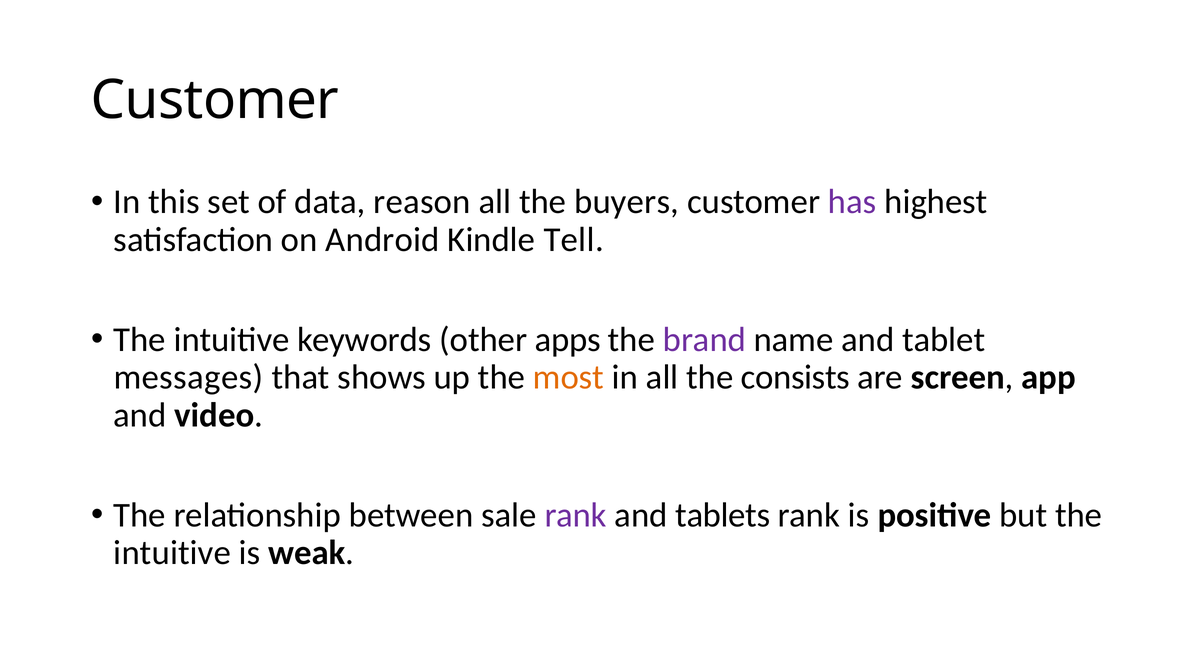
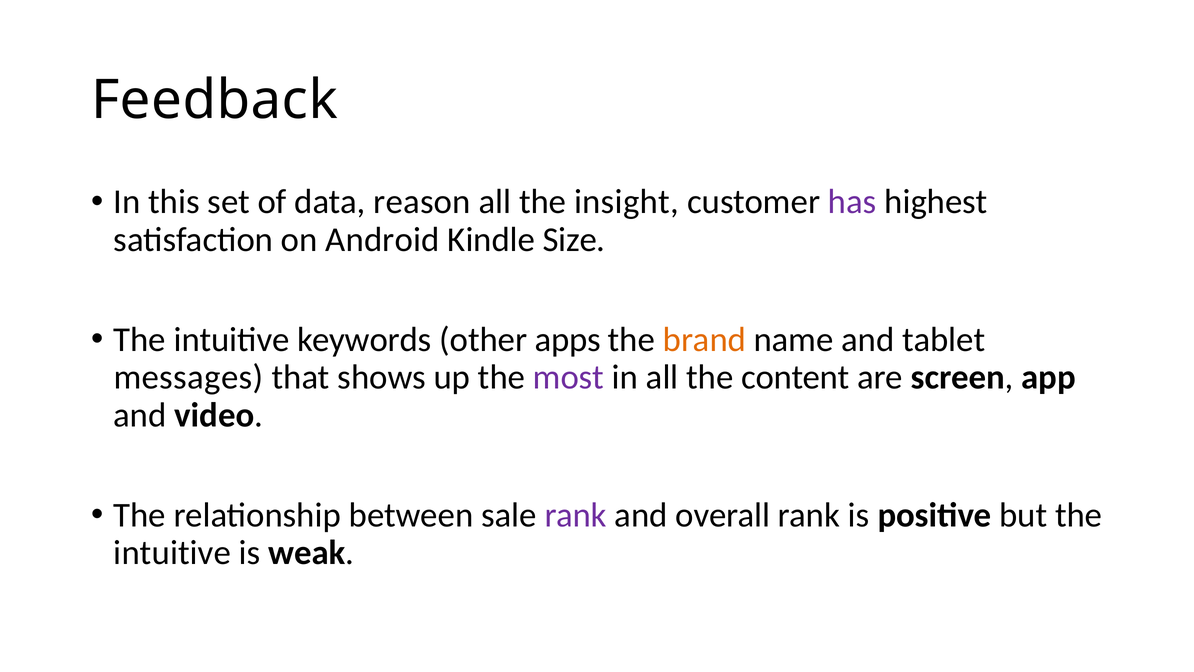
Customer: Customer -> Feedback (214, 100)
buyers: buyers -> insight (627, 202)
Tell: Tell -> Size (574, 239)
brand colour: purple -> orange (704, 340)
most colour: orange -> purple (569, 377)
consists: consists -> content (795, 377)
tablets: tablets -> overall (723, 515)
